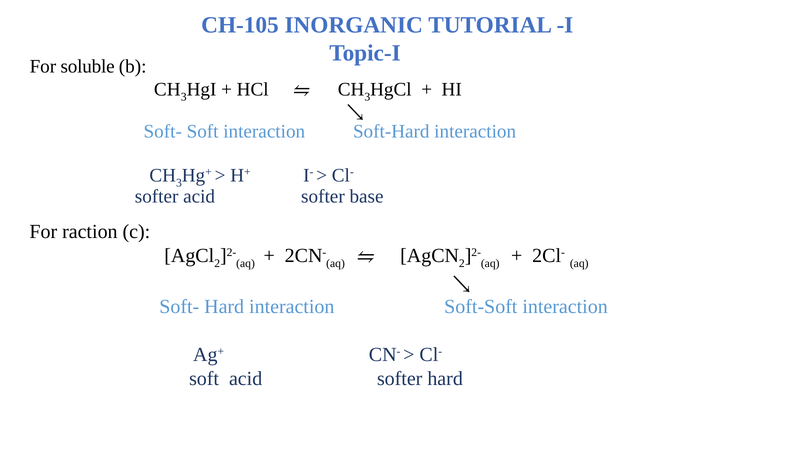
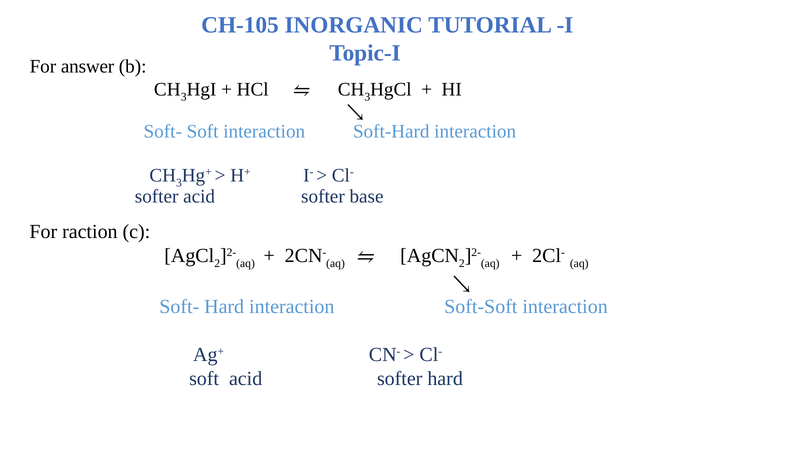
soluble: soluble -> answer (88, 66)
